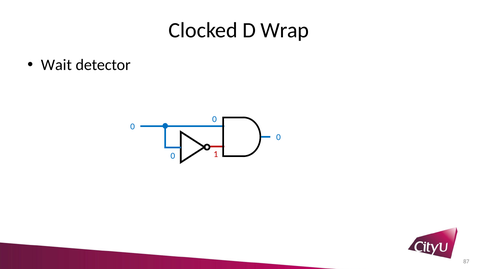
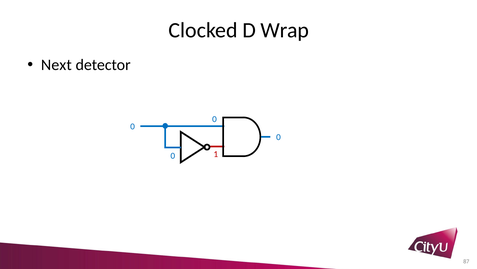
Wait: Wait -> Next (56, 65)
